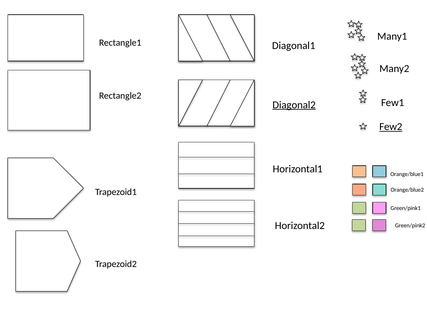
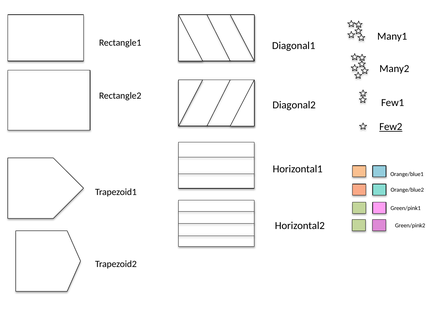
Diagonal2 underline: present -> none (294, 105)
